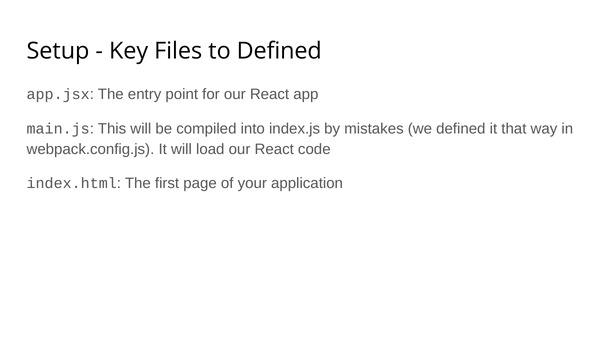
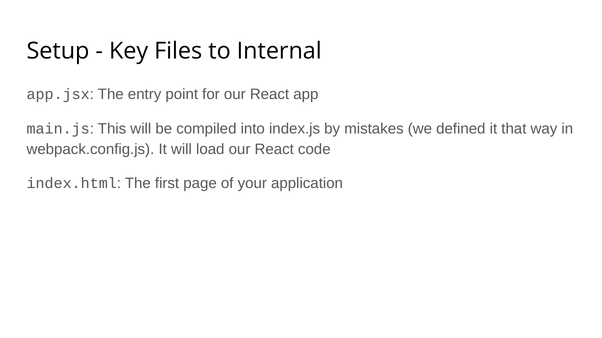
to Defined: Defined -> Internal (279, 51)
